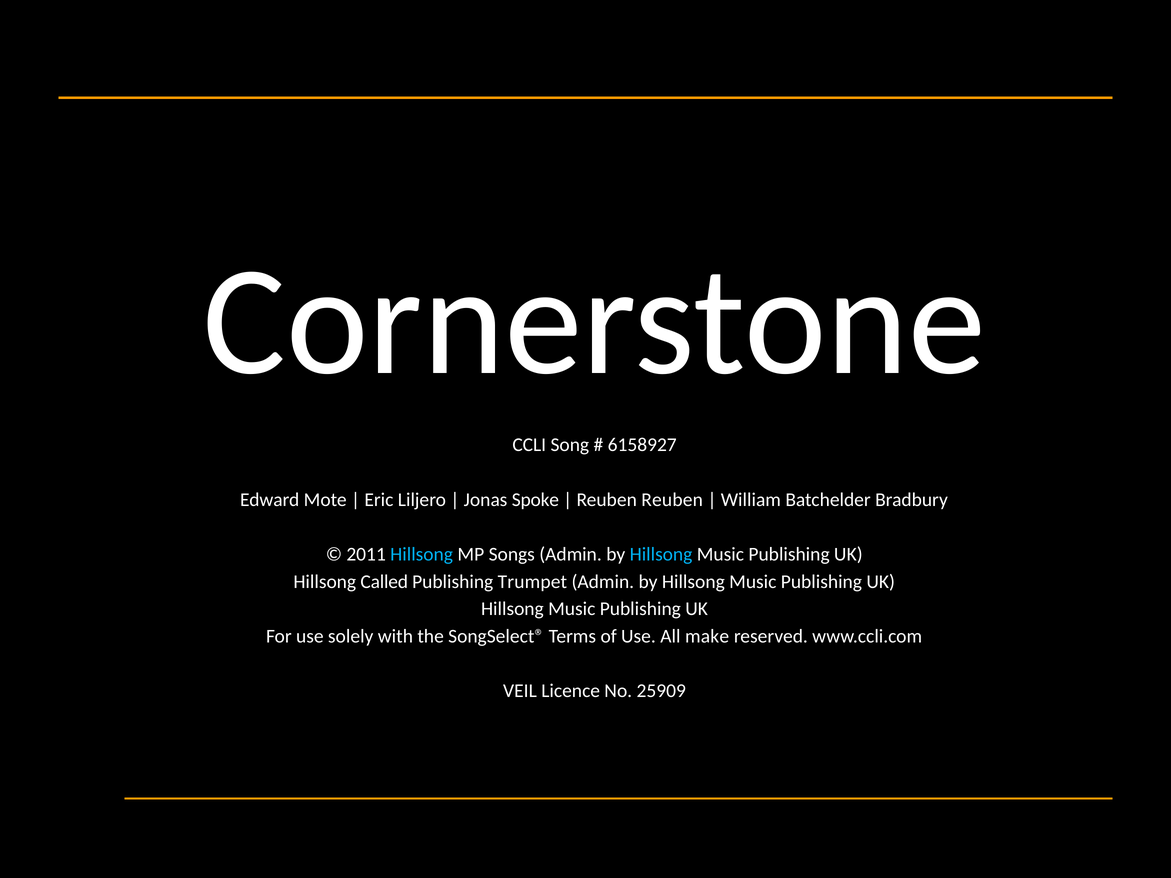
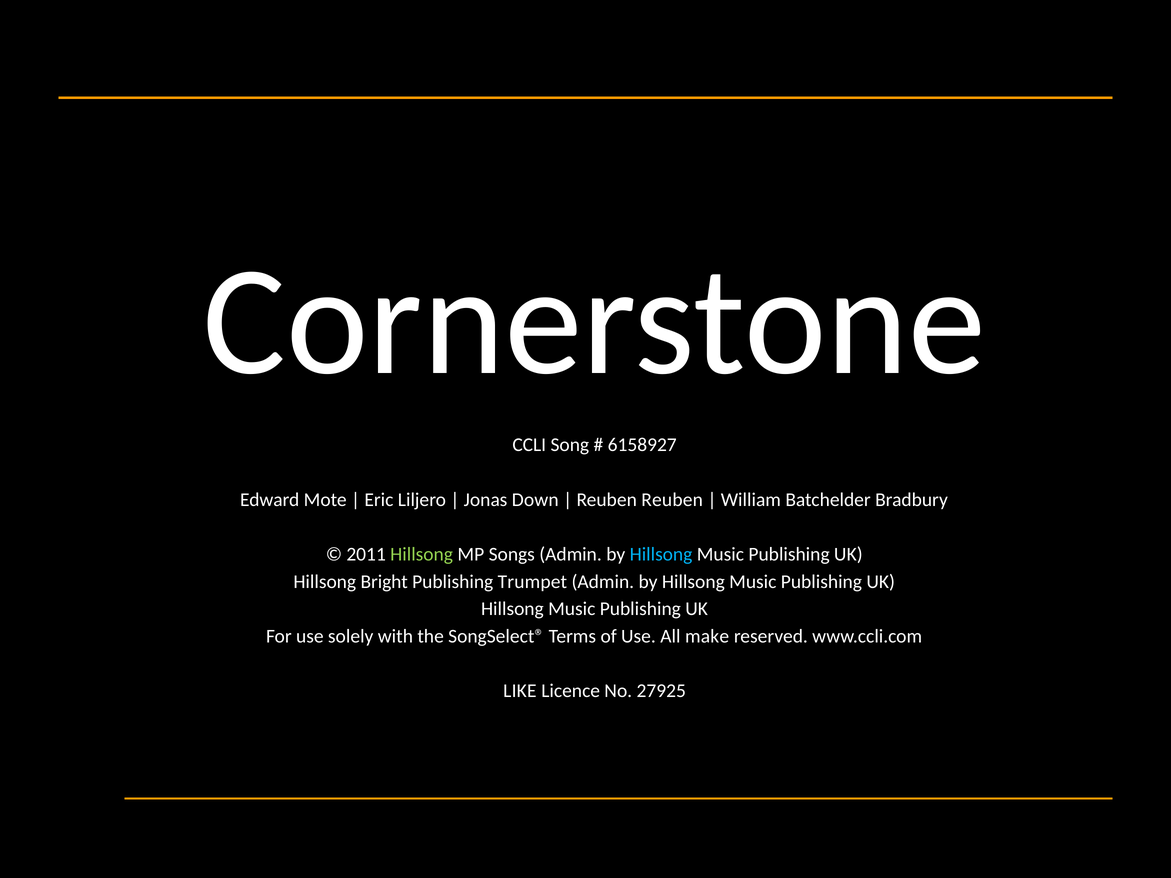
Spoke: Spoke -> Down (535, 500)
Hillsong colour: light blue -> light green (422, 554)
Called: Called -> Bright (384, 582)
VEIL: VEIL -> LIKE (520, 691)
25909: 25909 -> 27925 (661, 691)
